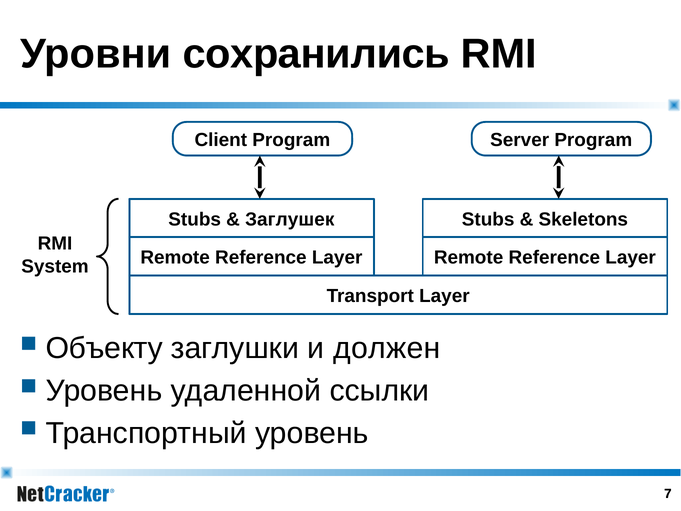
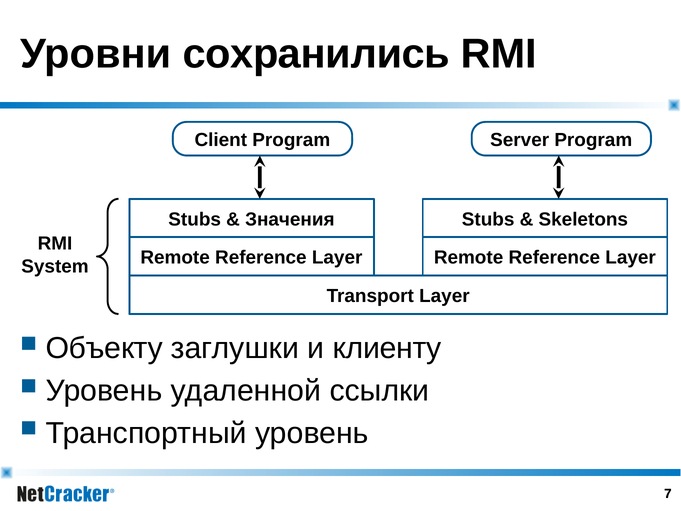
Заглушек: Заглушек -> Значения (290, 219)
должен: должен -> клиенту (387, 348)
